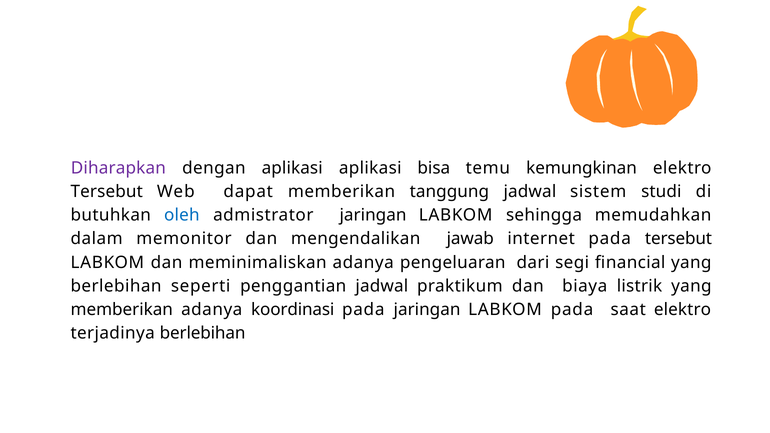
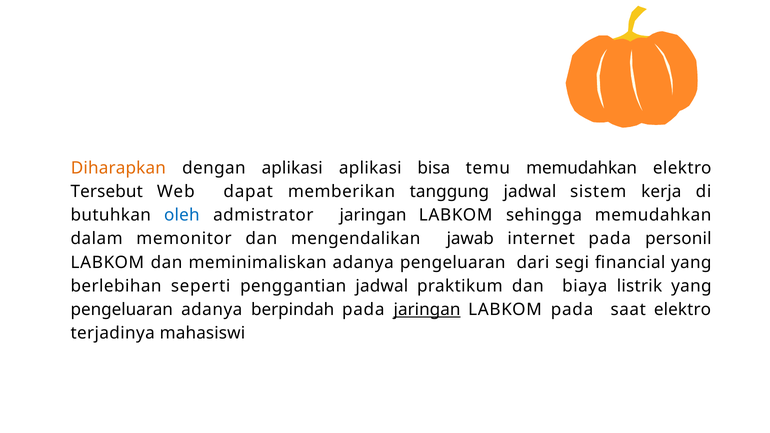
Diharapkan colour: purple -> orange (118, 168)
temu kemungkinan: kemungkinan -> memudahkan (582, 168)
studi: studi -> kerja (661, 192)
pada tersebut: tersebut -> personil (678, 239)
memberikan: memberikan -> pengeluaran (122, 310)
koordinasi: koordinasi -> berpindah (293, 310)
jaringan underline: none -> present (427, 310)
terjadinya berlebihan: berlebihan -> mahasiswi (202, 333)
